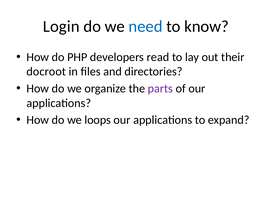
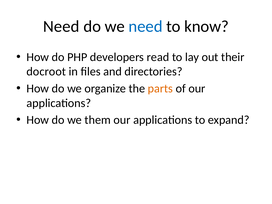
Login: Login -> Need (61, 26)
parts colour: purple -> orange (160, 89)
loops: loops -> them (98, 120)
